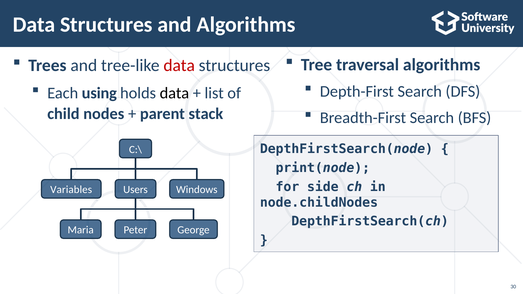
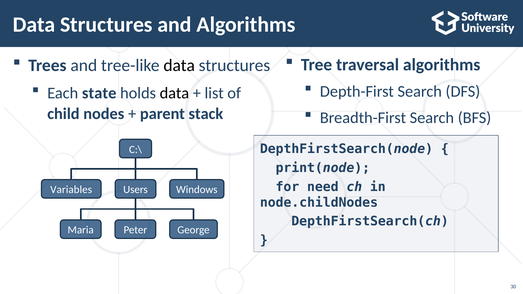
data colour: red -> black (179, 66)
using: using -> state (99, 93)
side: side -> need (323, 187)
